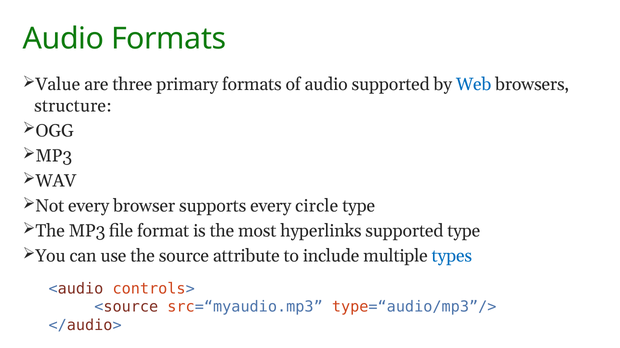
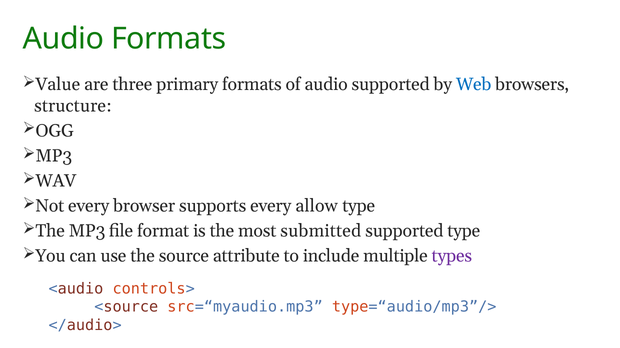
circle: circle -> allow (317, 206)
hyperlinks: hyperlinks -> submitted (321, 232)
types colour: blue -> purple (452, 257)
